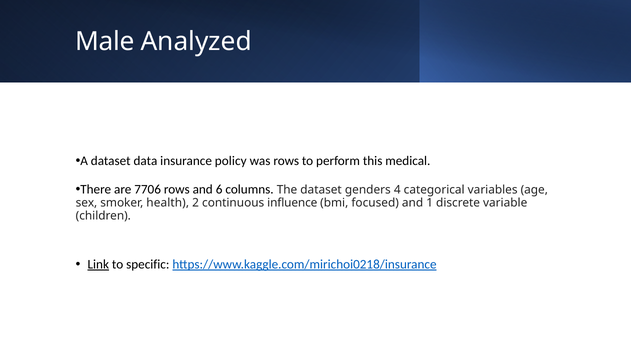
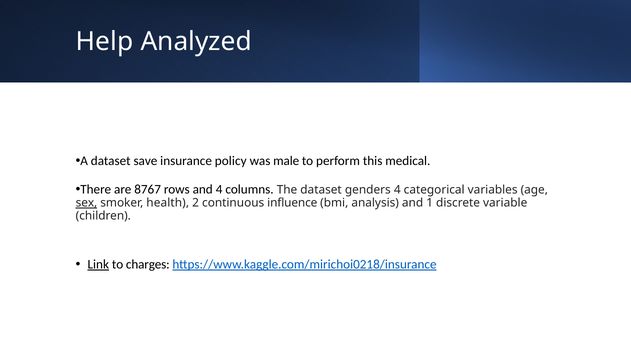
Male: Male -> Help (105, 42)
data: data -> save (145, 161)
was rows: rows -> male (286, 161)
7706: 7706 -> 8767 (148, 189)
and 6: 6 -> 4 (219, 189)
sex underline: none -> present (86, 203)
focused: focused -> analysis (375, 203)
specific: specific -> charges (148, 264)
